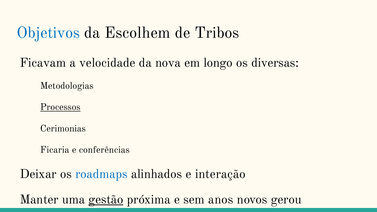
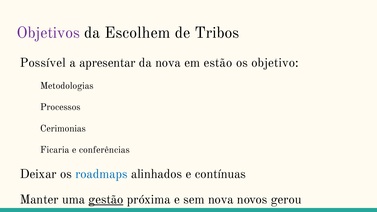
Objetivos colour: blue -> purple (48, 33)
Ficavam: Ficavam -> Possível (43, 63)
velocidade: velocidade -> apresentar (107, 63)
longo: longo -> estão (218, 63)
diversas: diversas -> objetivo (275, 63)
Processos underline: present -> none (60, 107)
interação: interação -> contínuas (220, 174)
sem anos: anos -> nova (221, 200)
